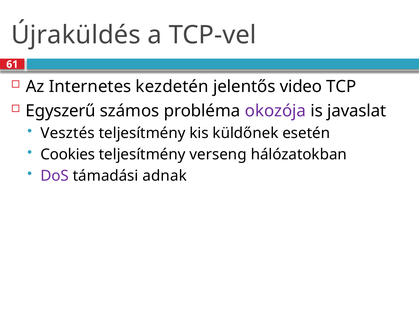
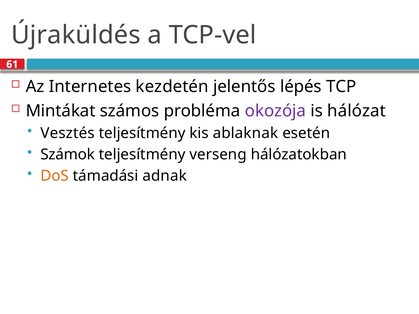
video: video -> lépés (301, 87)
Egyszerű: Egyszerű -> Mintákat (61, 111)
javaslat: javaslat -> hálózat (357, 111)
küldőnek: küldőnek -> ablaknak (245, 133)
Cookies: Cookies -> Számok (68, 155)
DoS colour: purple -> orange (55, 176)
